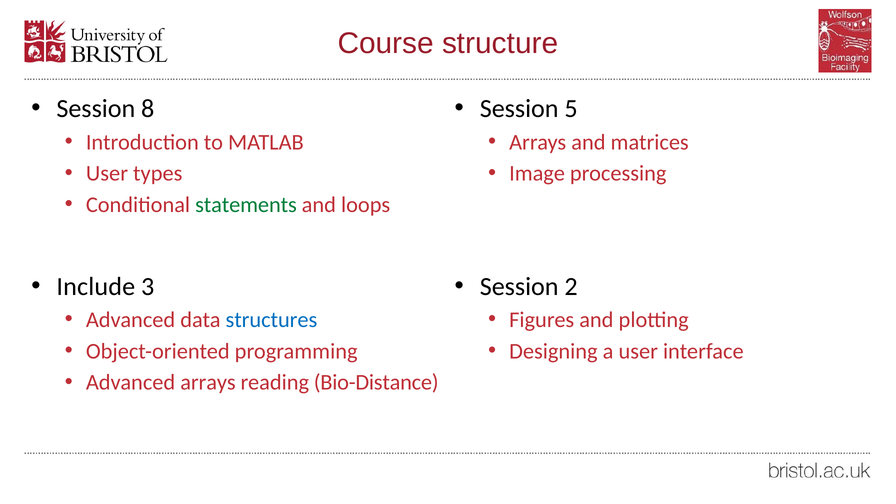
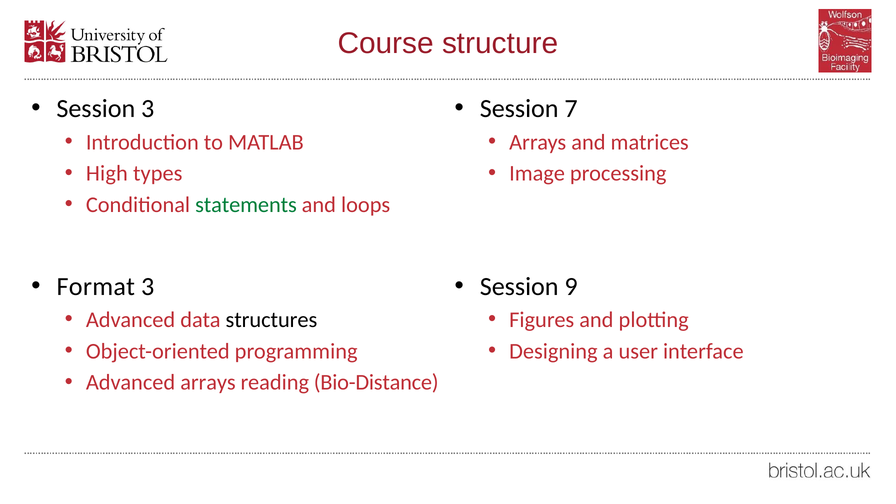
Session 8: 8 -> 3 (148, 109)
5: 5 -> 7 (571, 109)
User: User -> High (107, 173)
Include: Include -> Format (96, 286)
2: 2 -> 9 (571, 286)
structures colour: blue -> black (271, 320)
